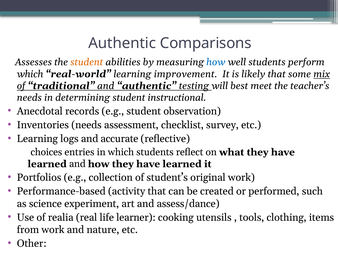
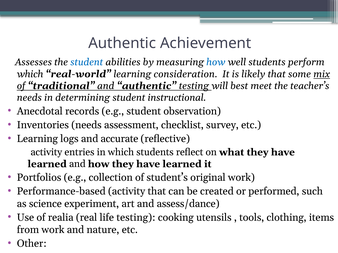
Comparisons: Comparisons -> Achievement (206, 43)
student colour: orange -> blue (87, 62)
improvement: improvement -> consideration (186, 74)
choices: choices -> activity (46, 152)
life learner: learner -> testing (136, 218)
